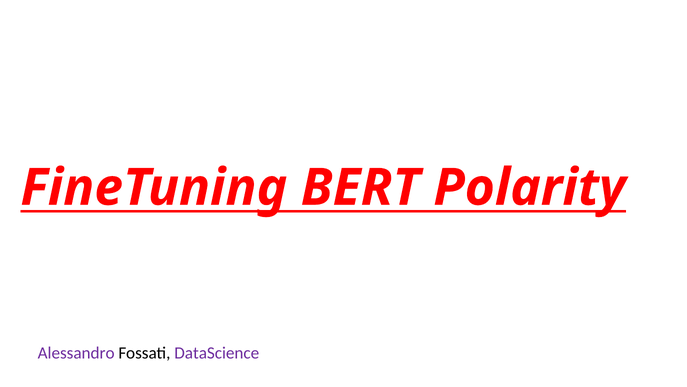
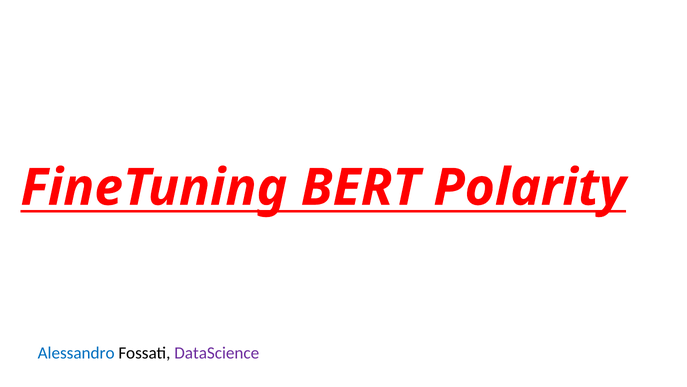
Alessandro colour: purple -> blue (76, 353)
